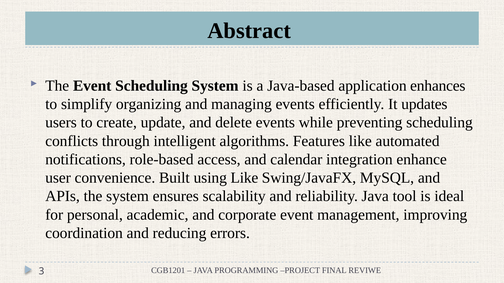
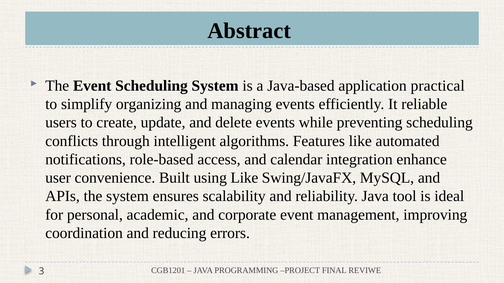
enhances: enhances -> practical (438, 86)
updates: updates -> reliable (424, 104)
